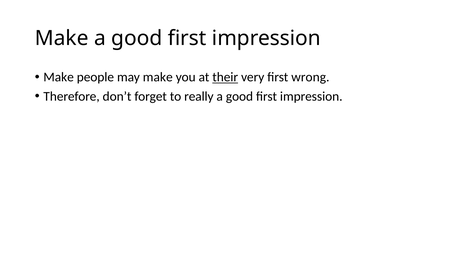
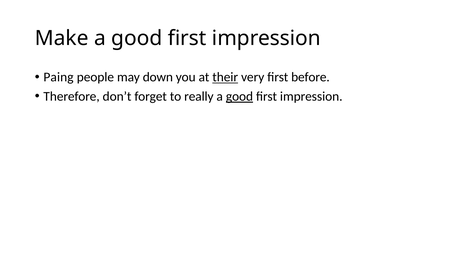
Make: Make -> Paing (59, 77)
may make: make -> down (158, 77)
wrong: wrong -> before (310, 77)
good underline: none -> present (239, 96)
